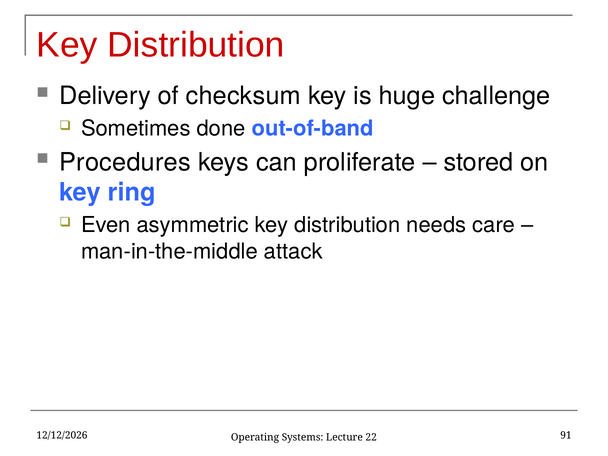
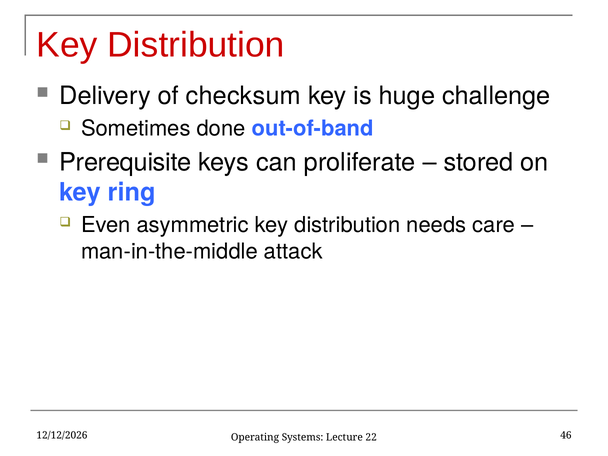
Procedures: Procedures -> Prerequisite (125, 162)
91: 91 -> 46 (566, 435)
